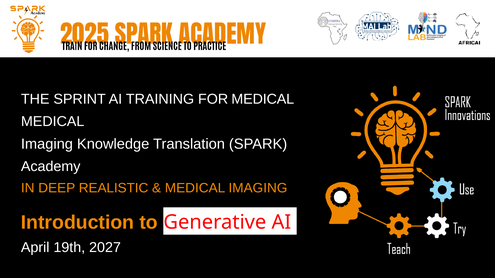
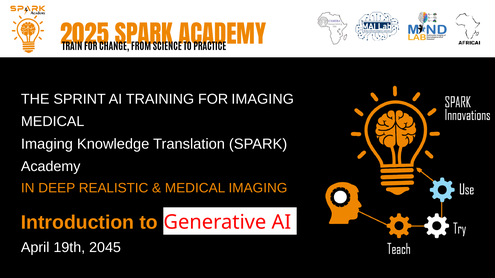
FOR MEDICAL: MEDICAL -> IMAGING (263, 99)
2027: 2027 -> 2045 (105, 248)
